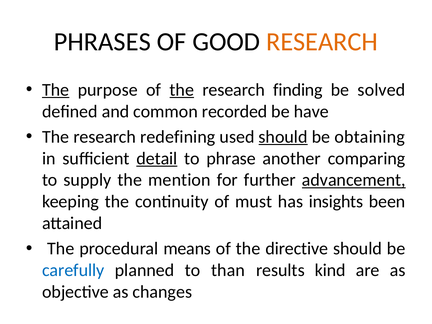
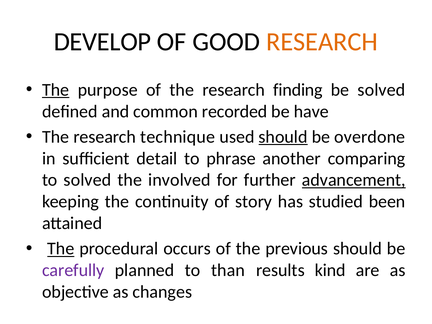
PHRASES: PHRASES -> DEVELOP (102, 42)
the underline: present -> none (182, 90)
redefining: redefining -> technique (178, 137)
obtaining: obtaining -> overdone (370, 137)
detail underline: present -> none (157, 158)
to supply: supply -> solved (87, 180)
mention: mention -> involved (179, 180)
must: must -> story (254, 202)
insights: insights -> studied (336, 202)
The underline: none -> present (61, 249)
means: means -> occurs (187, 249)
directive: directive -> previous (297, 249)
carefully colour: blue -> purple (73, 270)
